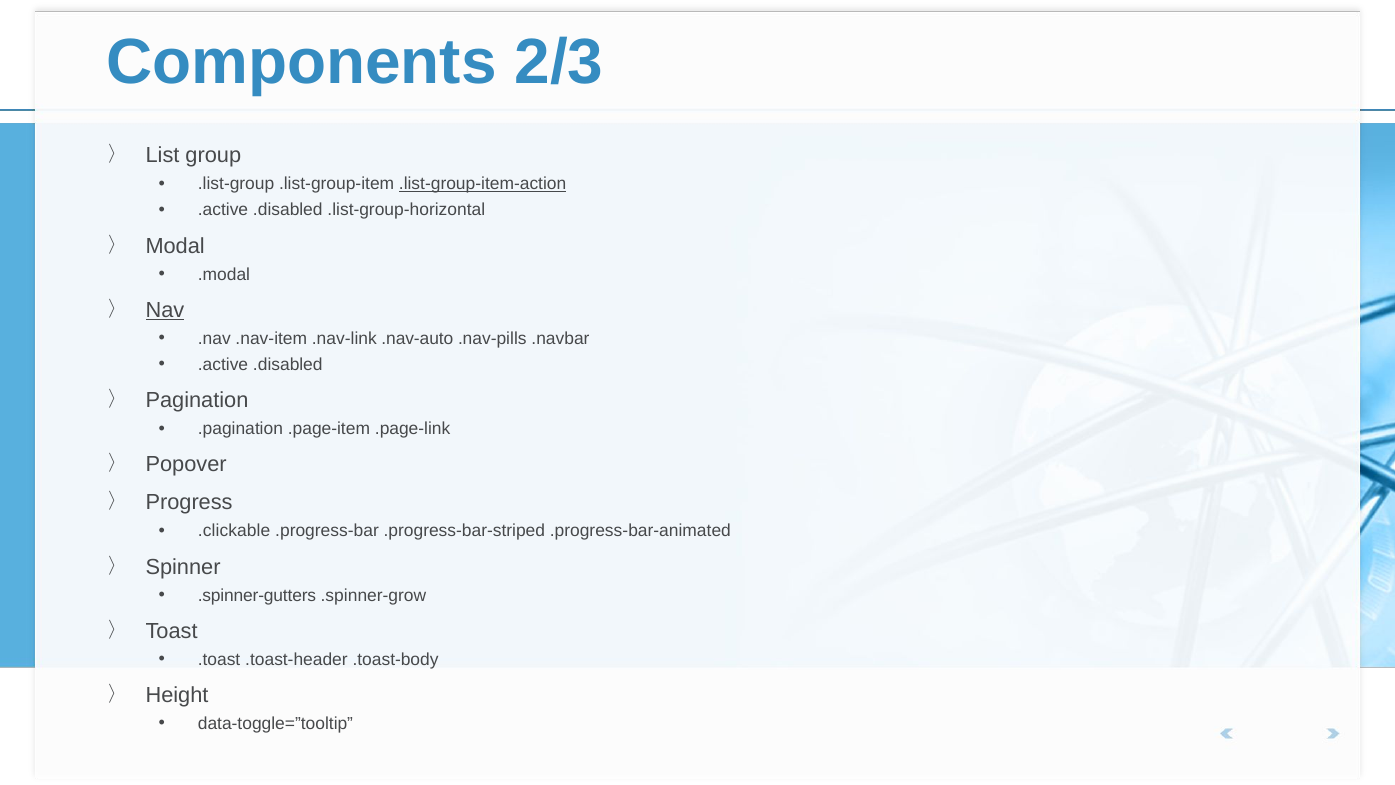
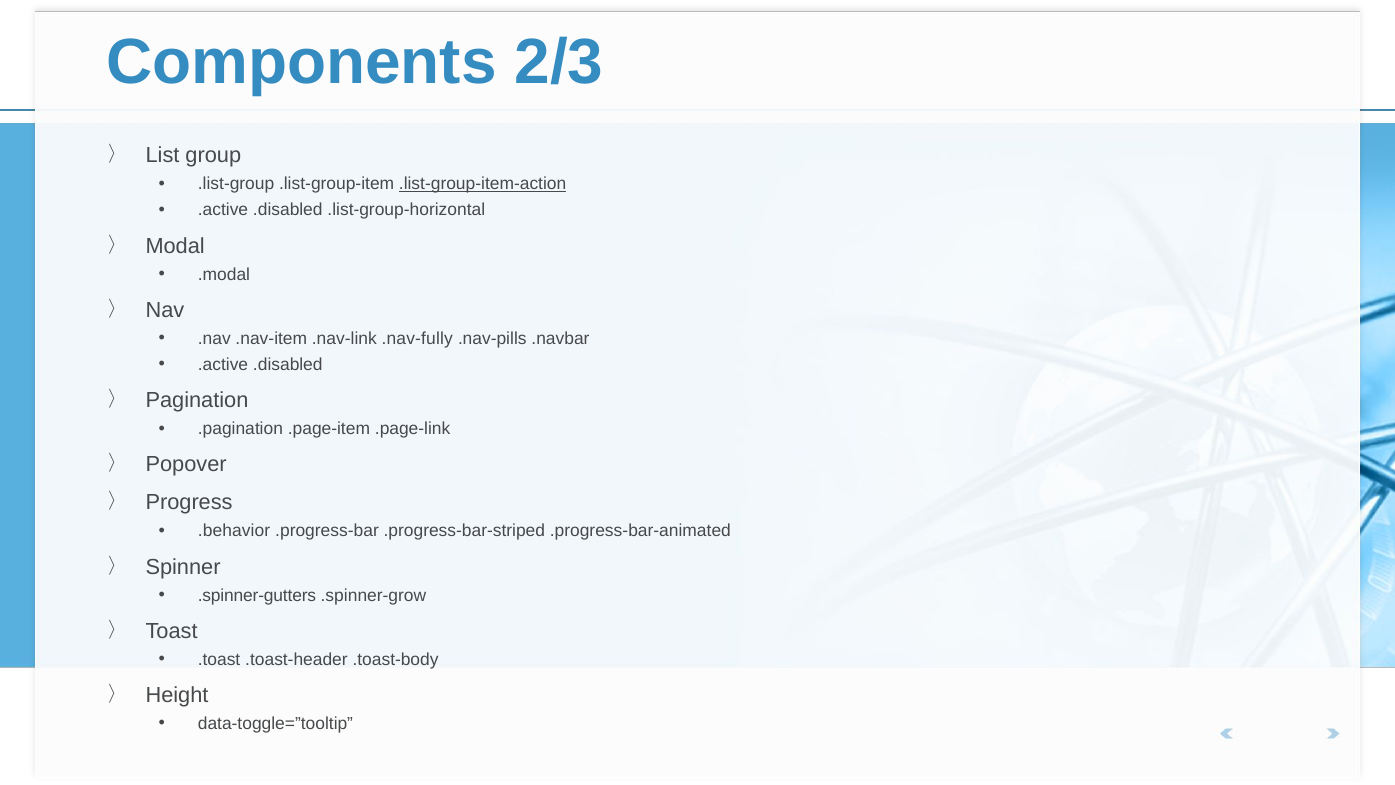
Nav underline: present -> none (165, 310)
.nav-auto: .nav-auto -> .nav-fully (417, 338)
.clickable: .clickable -> .behavior (234, 531)
